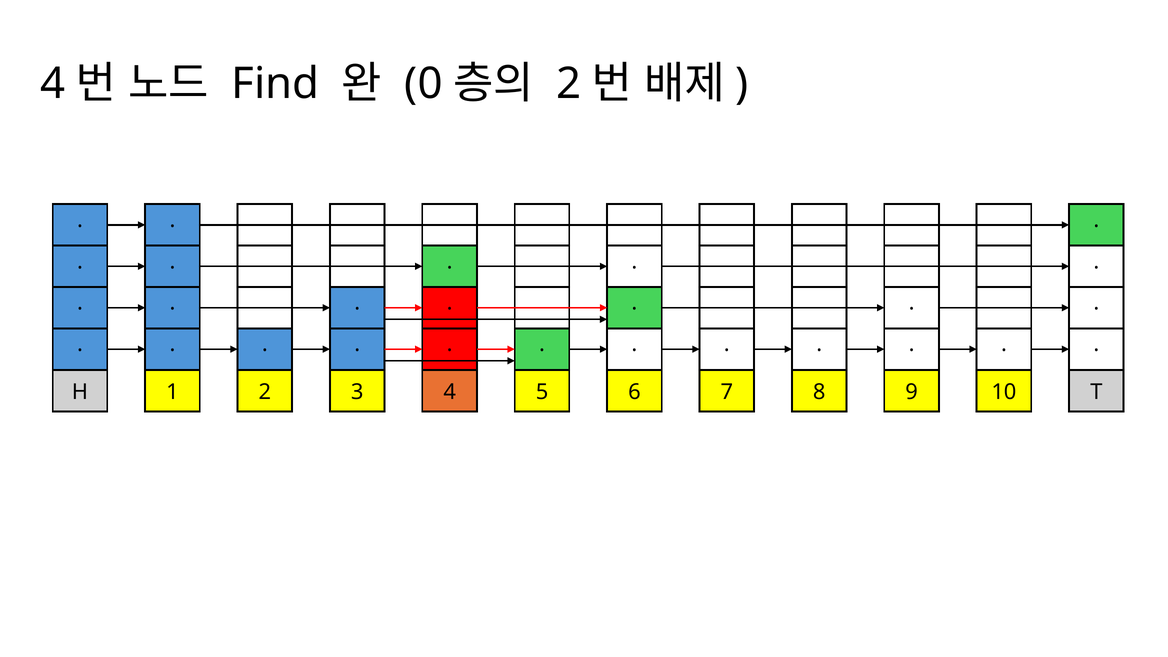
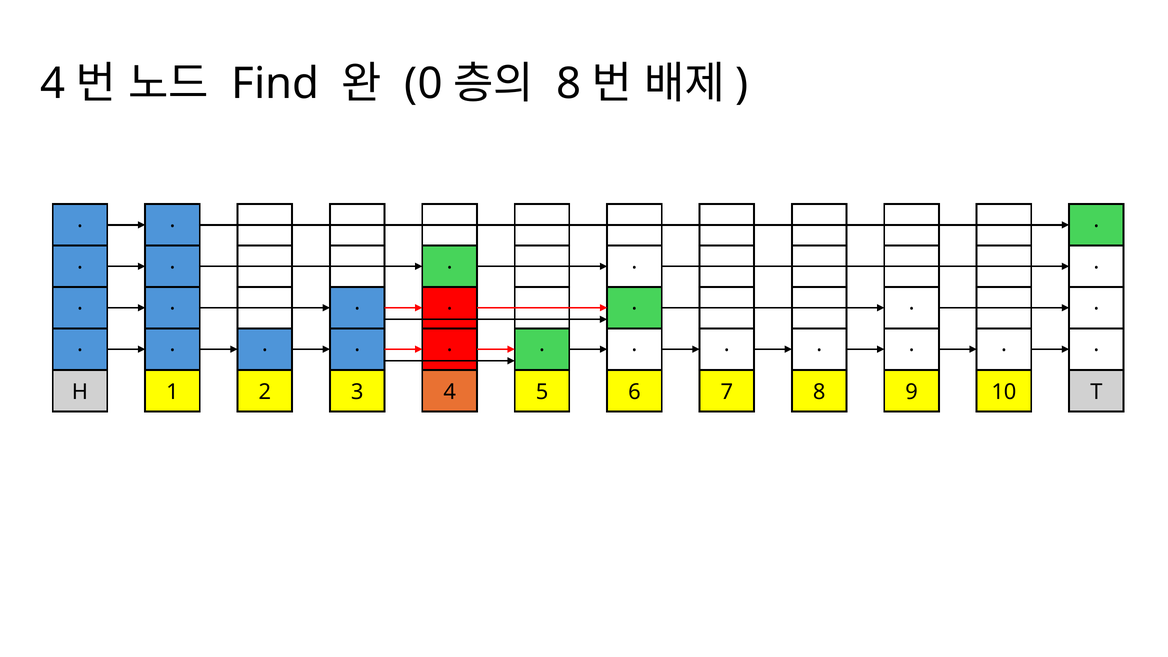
2: 2 -> 8 (569, 84)
